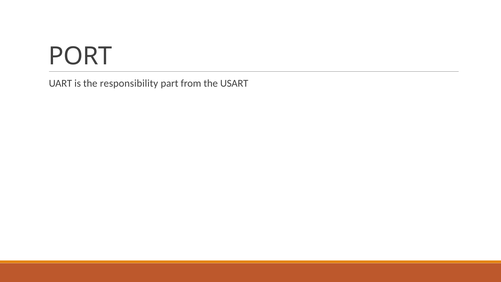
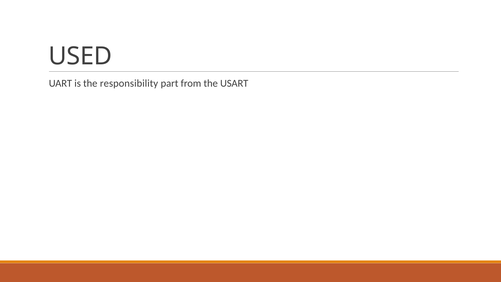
PORT: PORT -> USED (80, 56)
